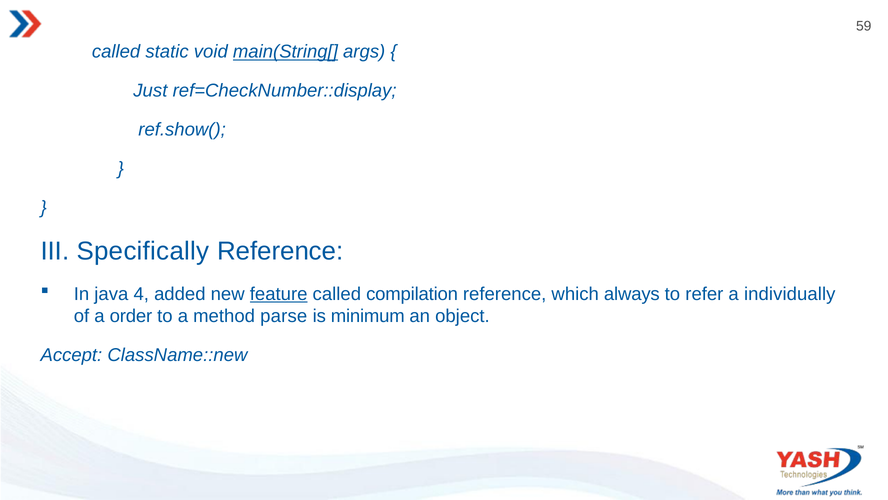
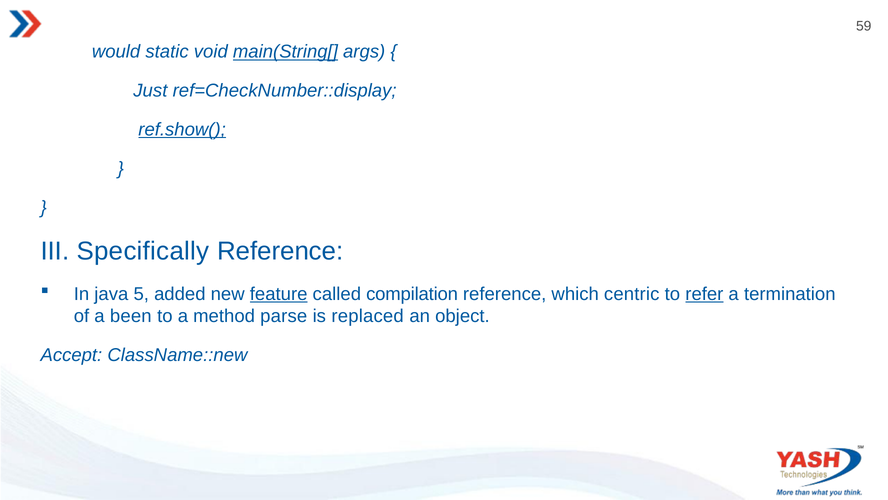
called: called -> would (116, 52)
ref.show( underline: none -> present (182, 130)
4: 4 -> 5 (141, 294)
always: always -> centric (632, 294)
refer underline: none -> present (704, 294)
individually: individually -> termination (790, 294)
order: order -> been (131, 316)
minimum: minimum -> replaced (368, 316)
